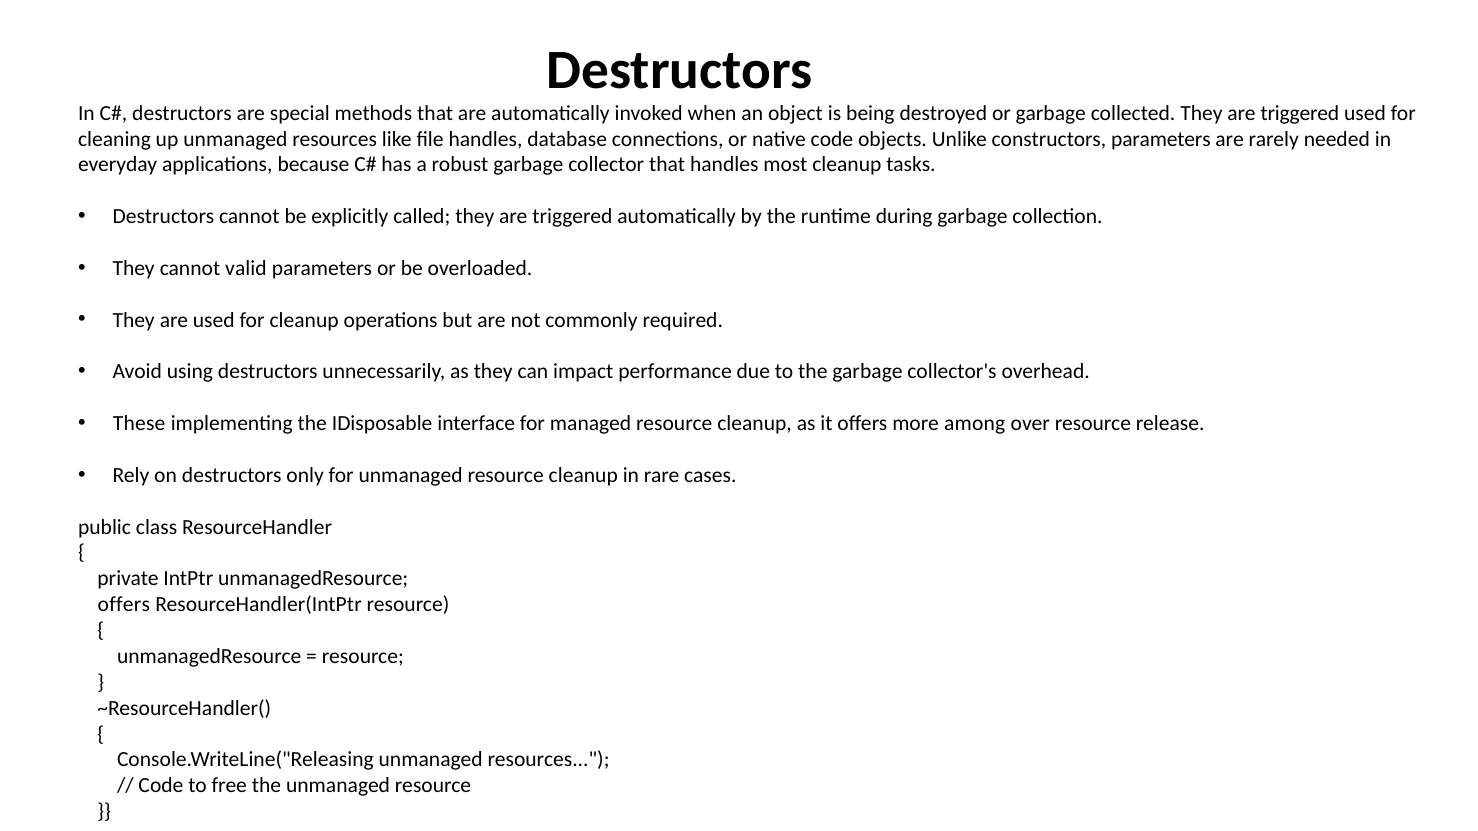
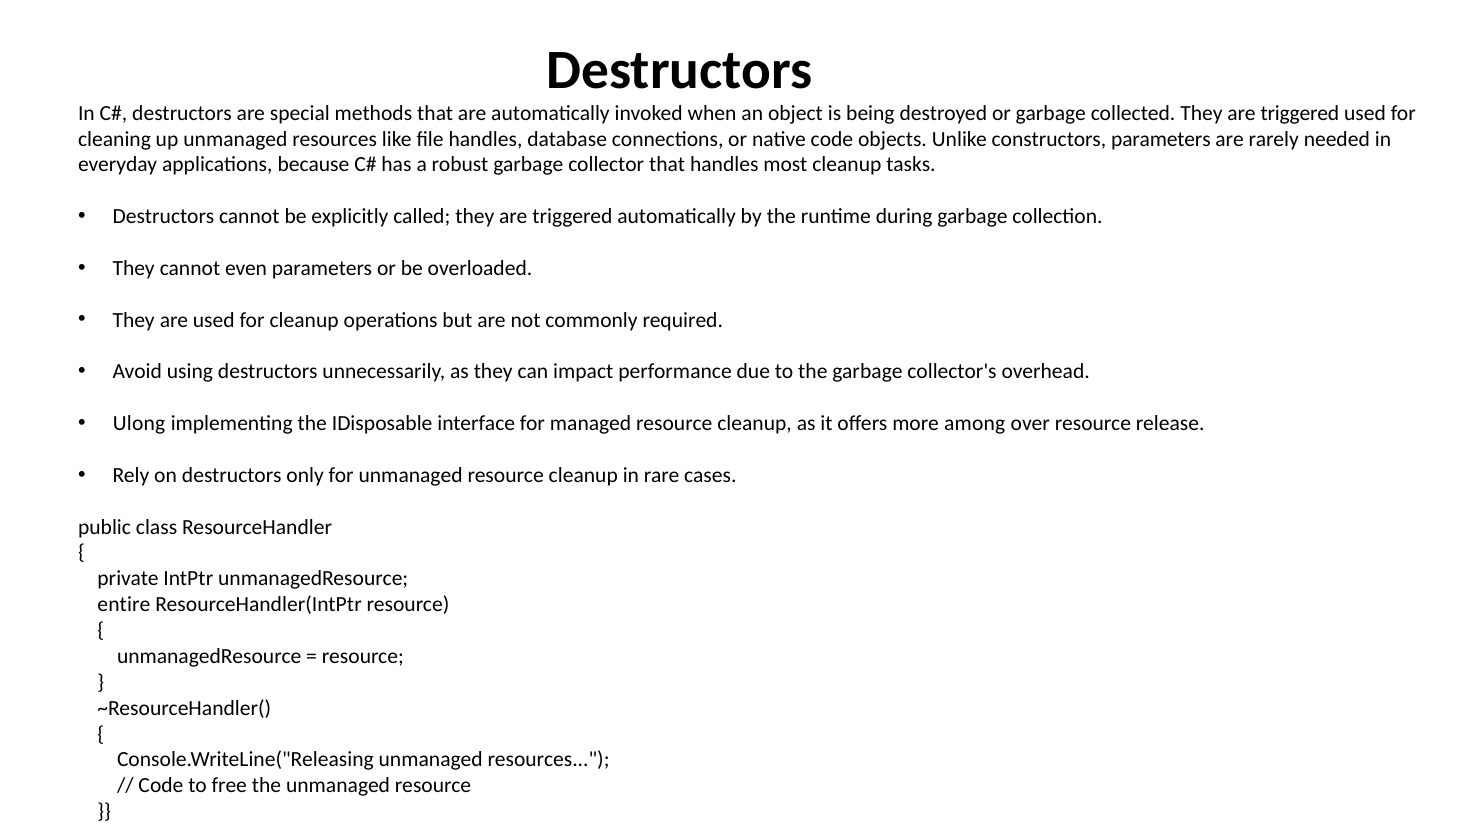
valid: valid -> even (246, 268)
These: These -> Ulong (139, 424)
offers: offers -> entire (124, 605)
